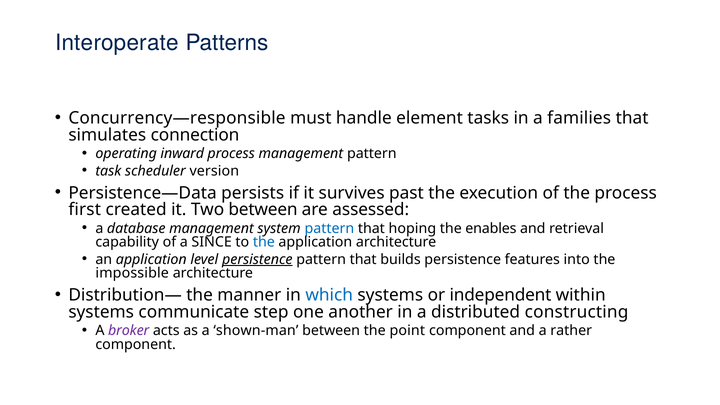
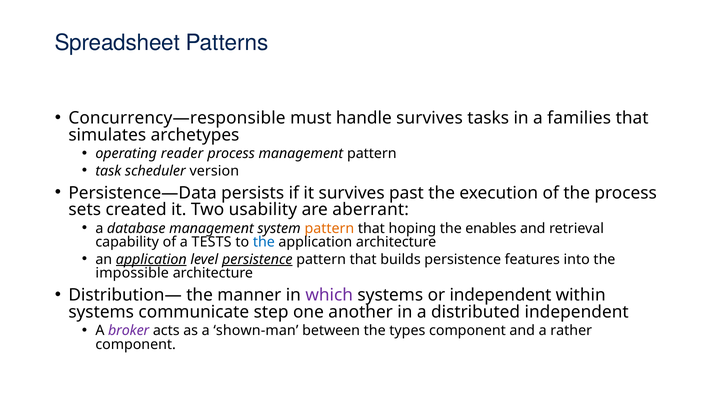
Interoperate: Interoperate -> Spreadsheet (117, 43)
handle element: element -> survives (430, 118)
connection: connection -> archetypes (195, 135)
inward: inward -> reader (182, 154)
first: first -> sets (85, 210)
Two between: between -> usability (263, 210)
assessed: assessed -> aberrant (371, 210)
pattern colour: blue -> orange (329, 228)
SINCE: SINCE -> TESTS (212, 242)
application underline: none -> present (151, 259)
which colour: blue -> purple (329, 295)
distributed constructing: constructing -> independent (577, 312)
point: point -> types (407, 331)
